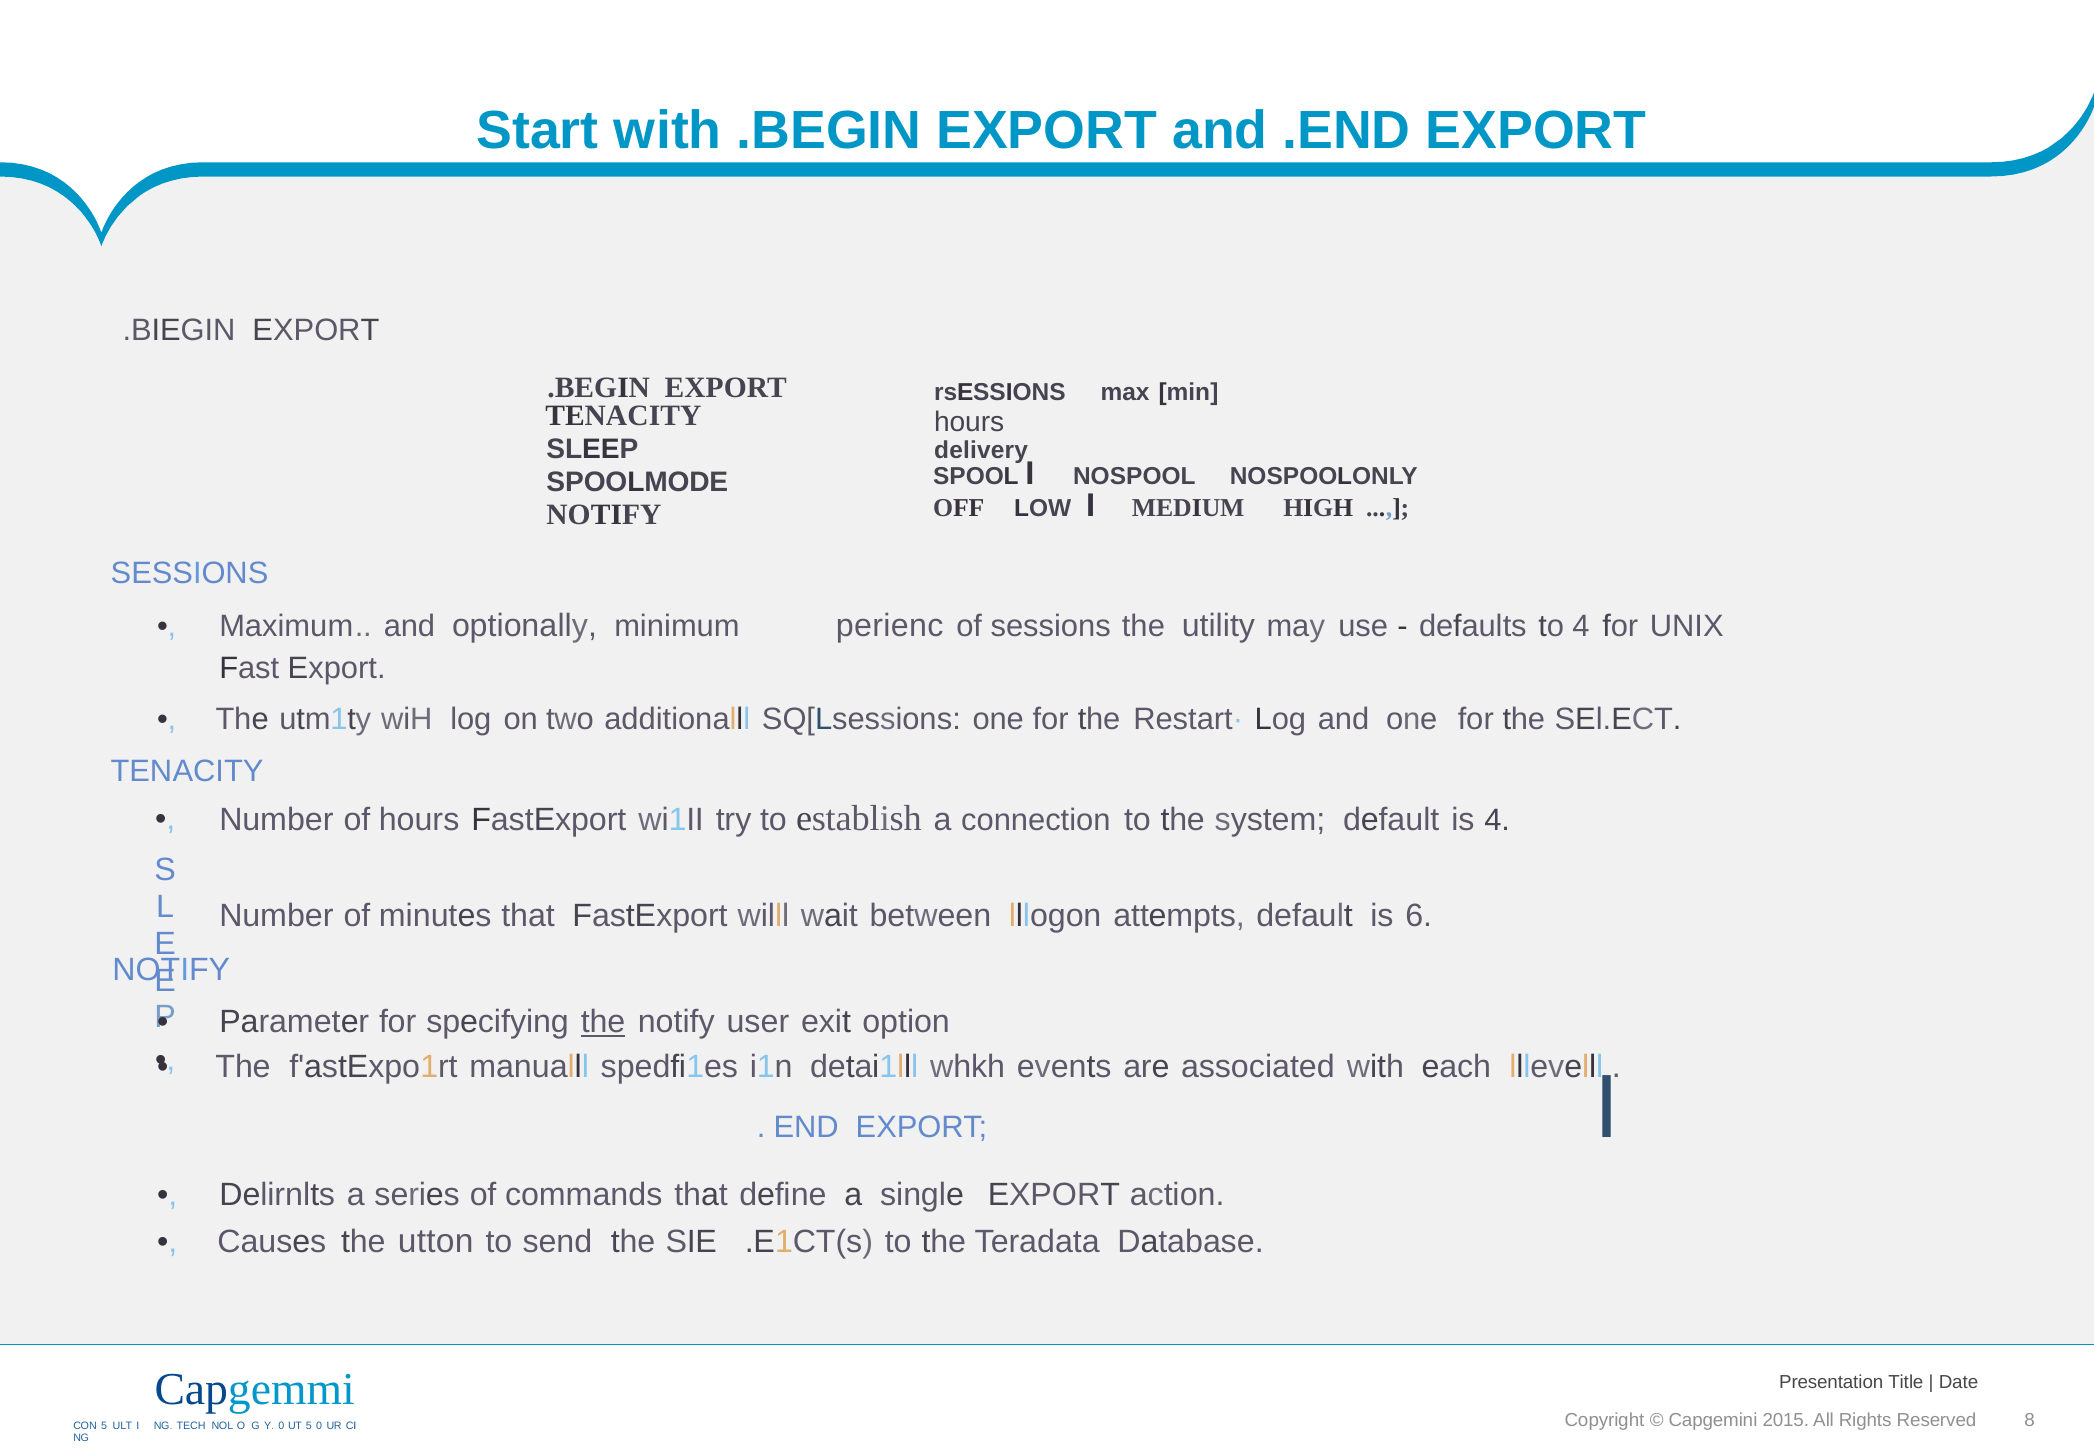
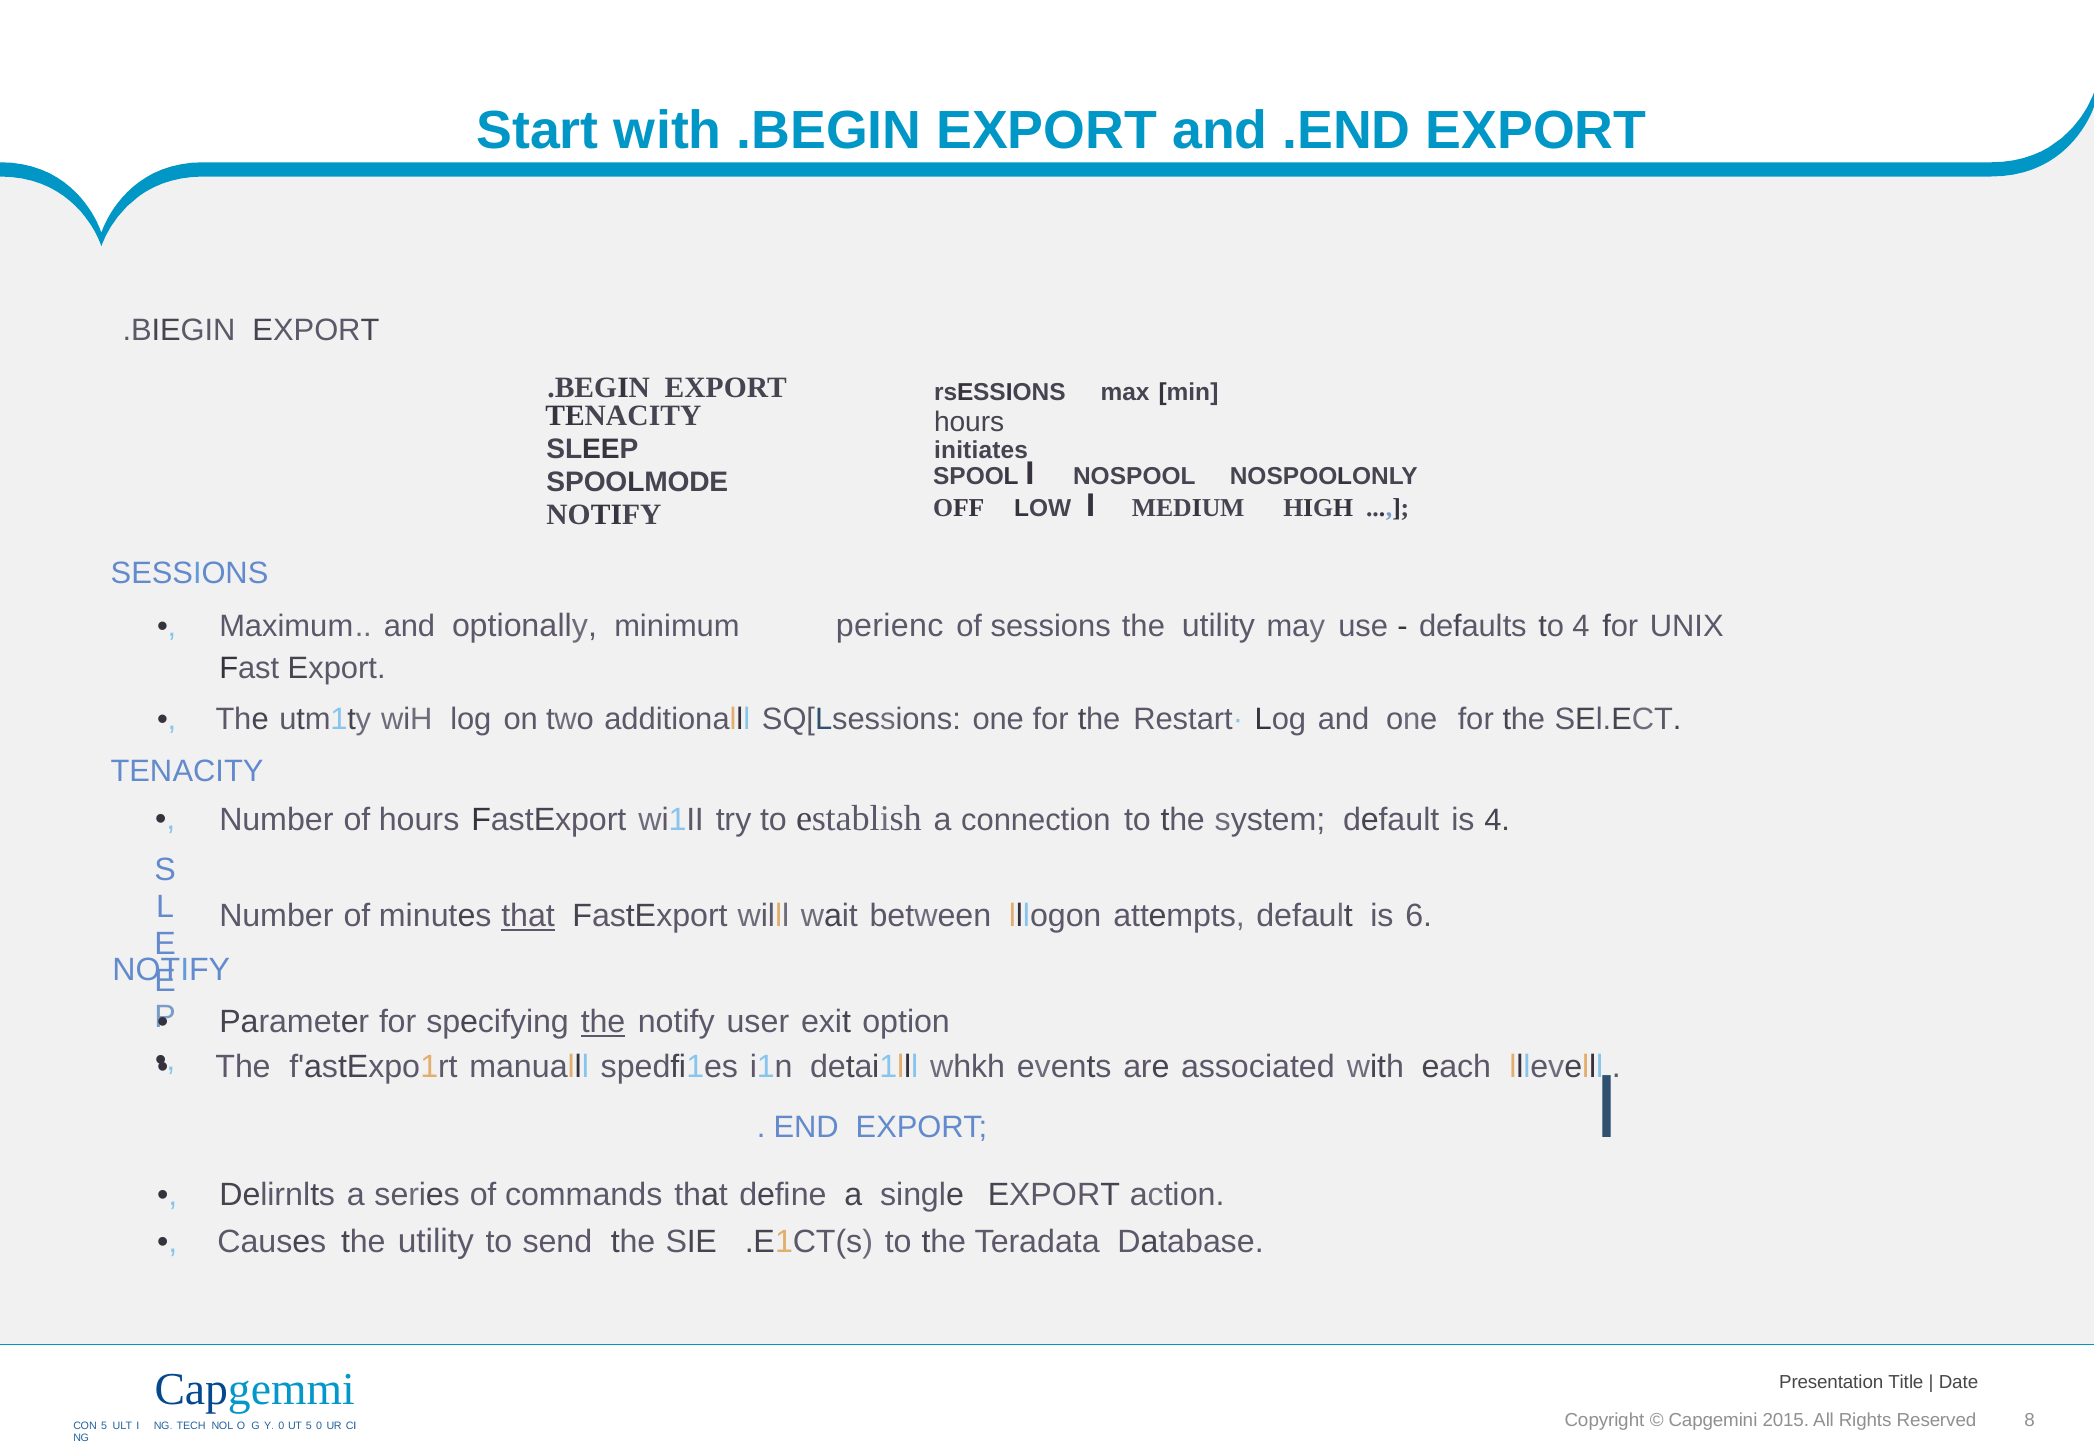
delivery: delivery -> initiates (981, 450)
that underline: none -> present (528, 916)
Causes the utton: utton -> utility (436, 1241)
